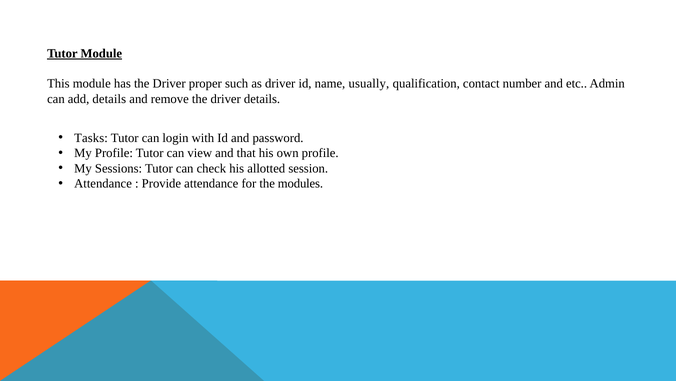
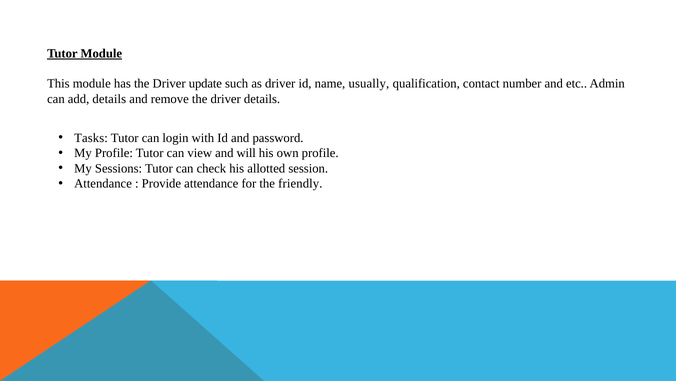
proper: proper -> update (205, 84)
that: that -> will (246, 153)
modules: modules -> friendly (300, 183)
